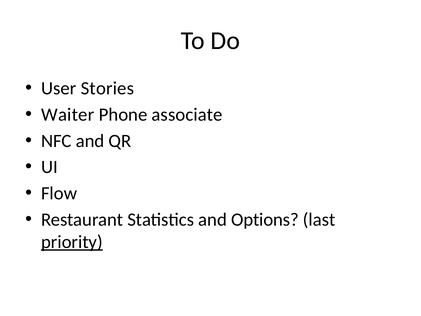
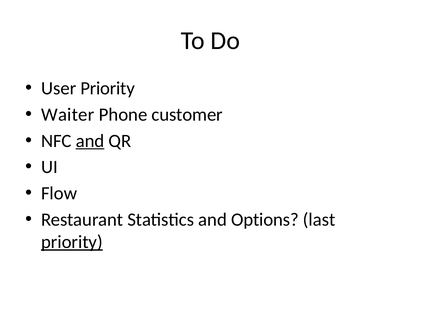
User Stories: Stories -> Priority (108, 88)
associate: associate -> customer (187, 115)
and underline: none -> present (90, 141)
